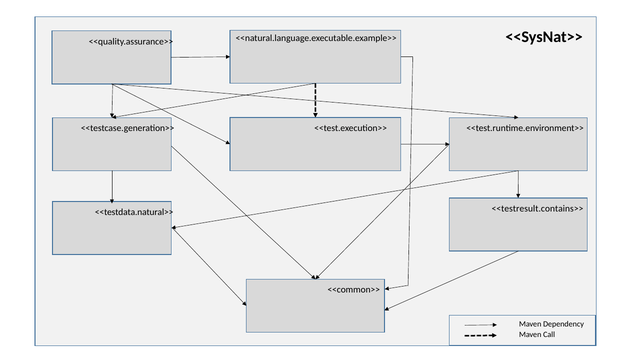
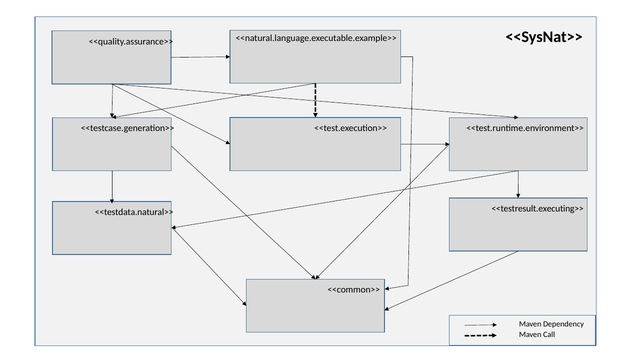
<<testresult.contains>>: <<testresult.contains>> -> <<testresult.executing>> (538, 208)
